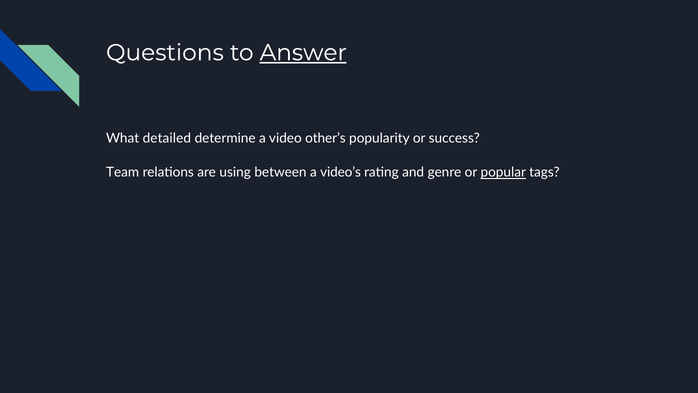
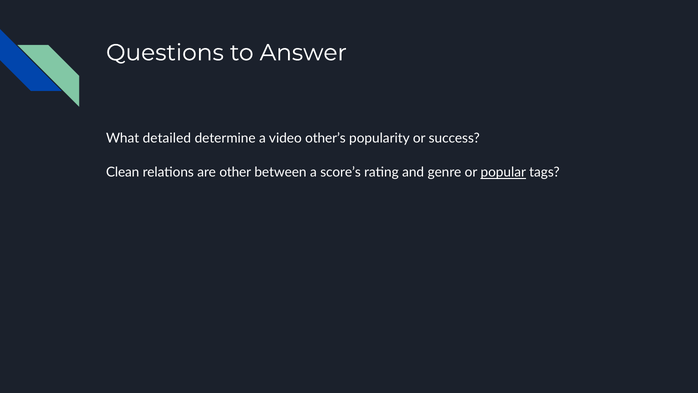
Answer underline: present -> none (303, 53)
Team: Team -> Clean (123, 172)
using: using -> other (235, 172)
video’s: video’s -> score’s (341, 172)
